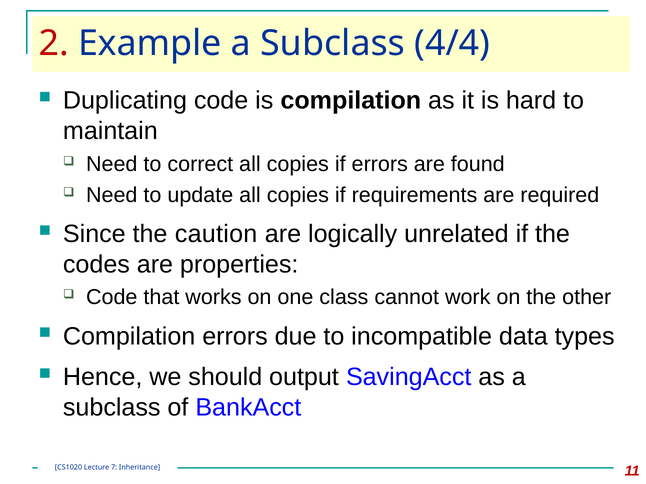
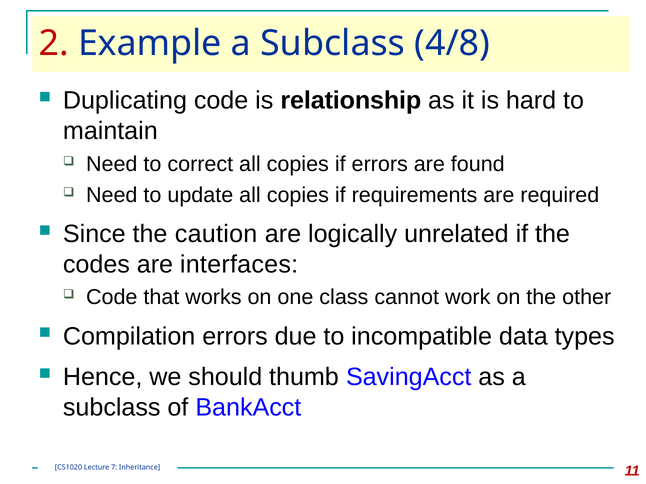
4/4: 4/4 -> 4/8 (452, 43)
is compilation: compilation -> relationship (351, 101)
properties: properties -> interfaces (239, 265)
output: output -> thumb (304, 378)
